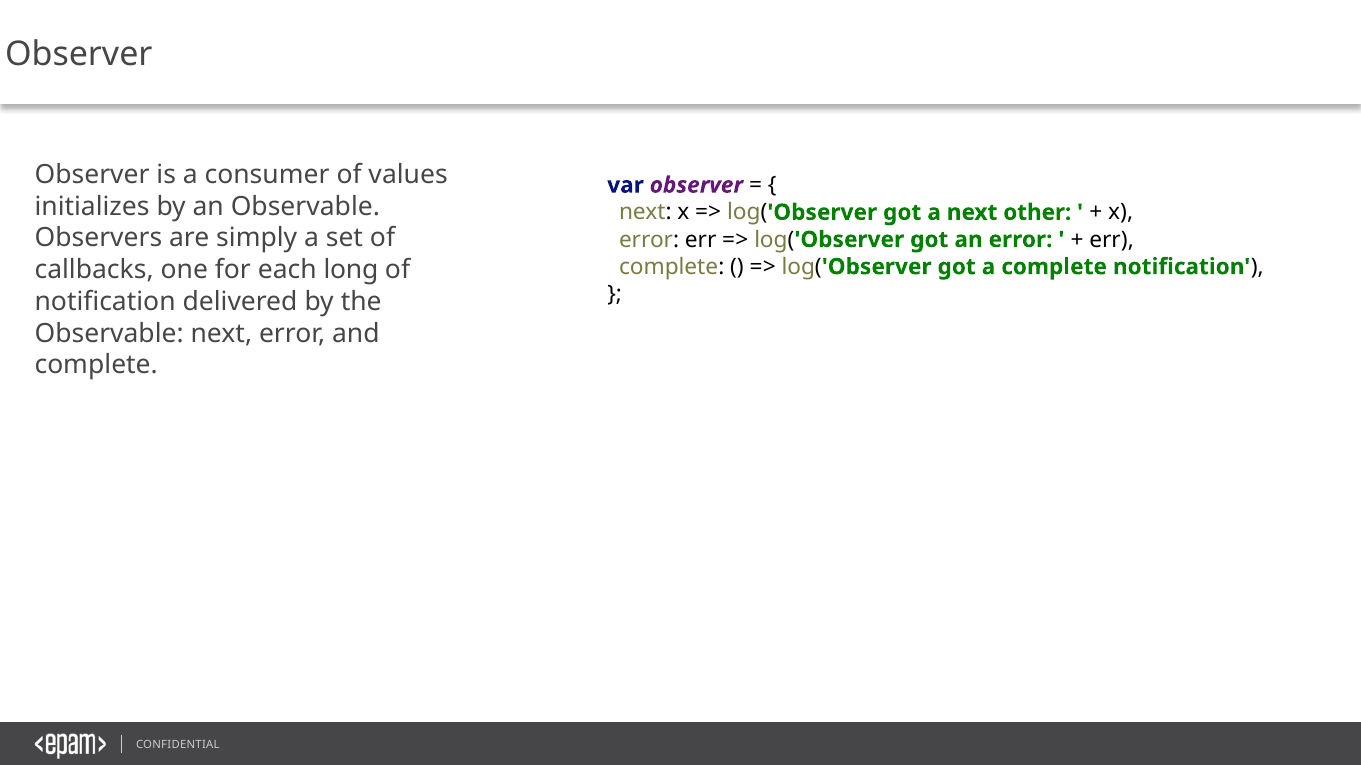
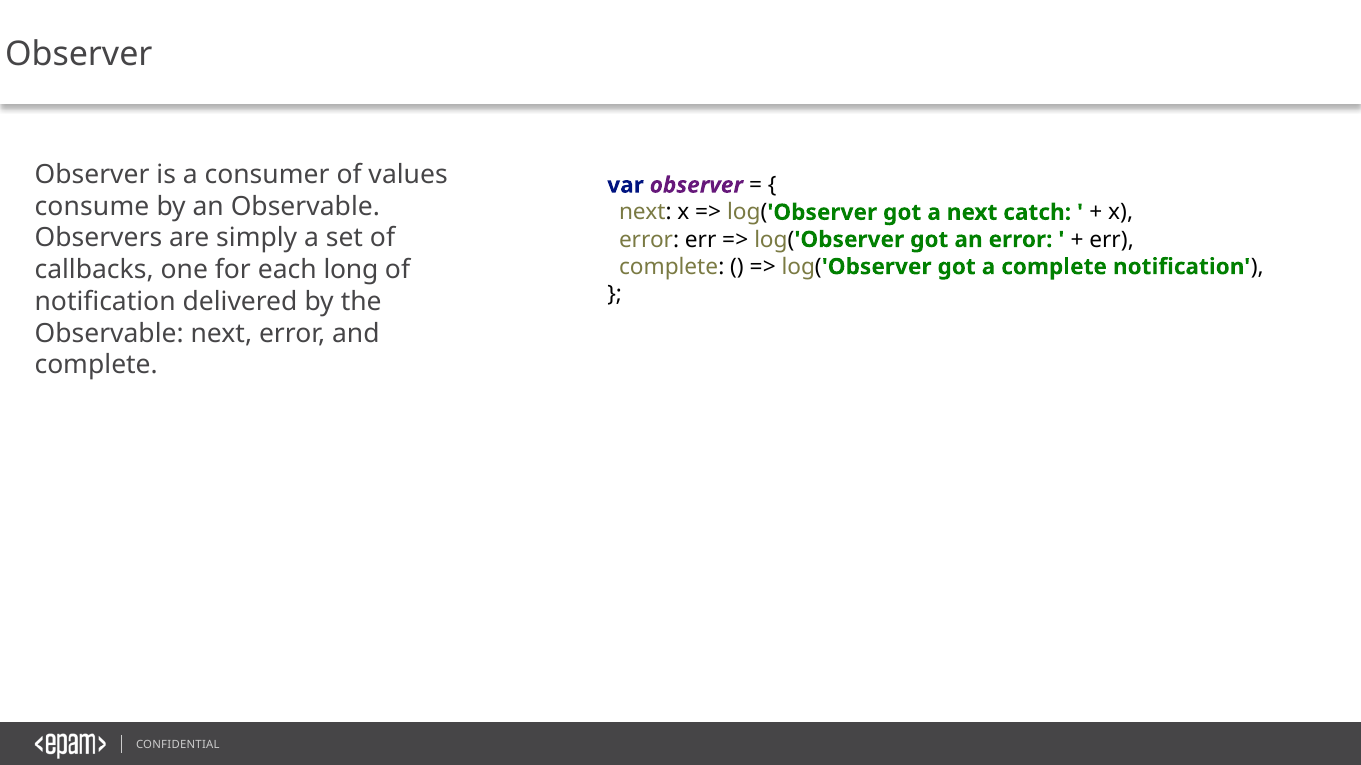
initializes: initializes -> consume (92, 206)
other: other -> catch (1037, 213)
